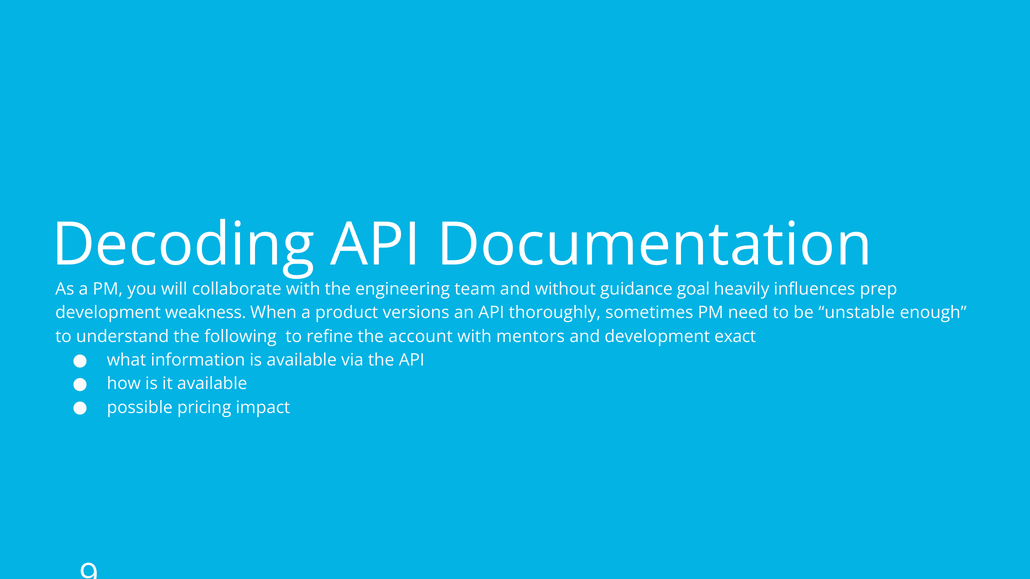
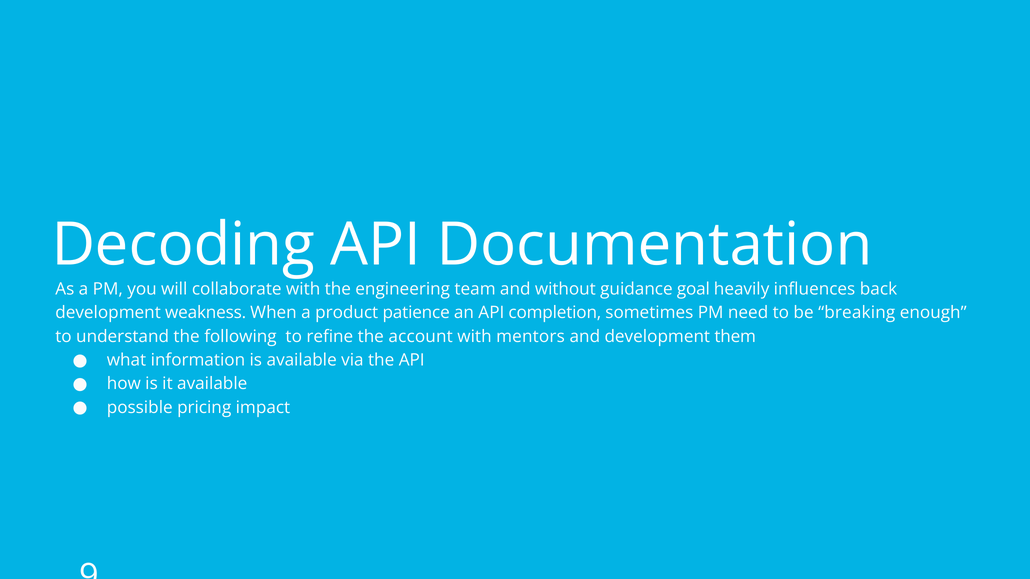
prep: prep -> back (879, 289)
versions: versions -> patience (416, 313)
thoroughly: thoroughly -> completion (555, 313)
unstable: unstable -> breaking (857, 313)
exact: exact -> them (735, 337)
